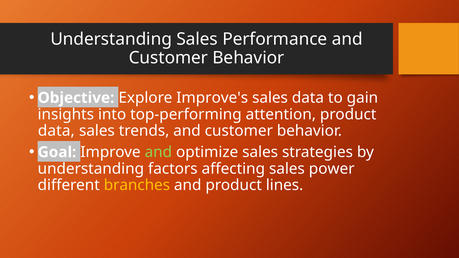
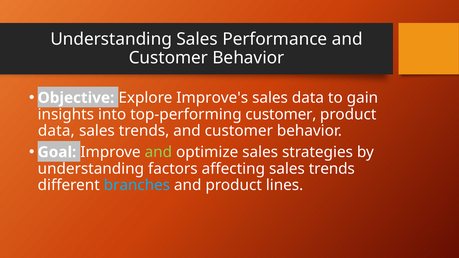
top-performing attention: attention -> customer (281, 114)
affecting sales power: power -> trends (332, 169)
branches colour: yellow -> light blue (137, 185)
